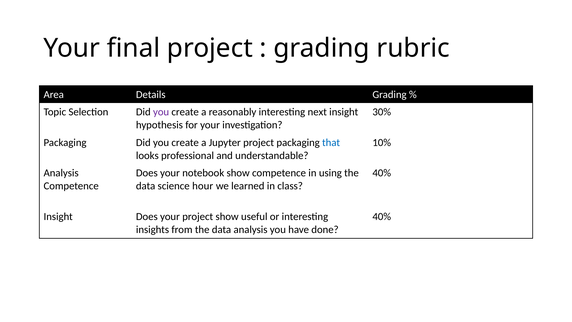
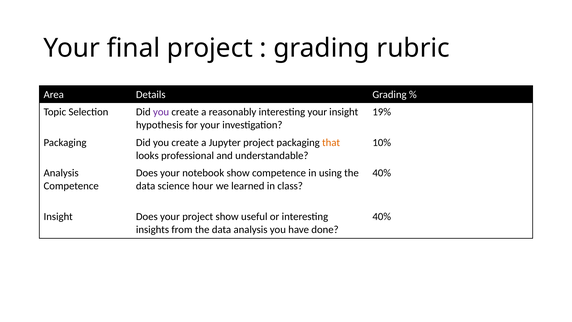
interesting next: next -> your (317, 112)
30%: 30% -> 19% (382, 112)
that colour: blue -> orange (331, 142)
